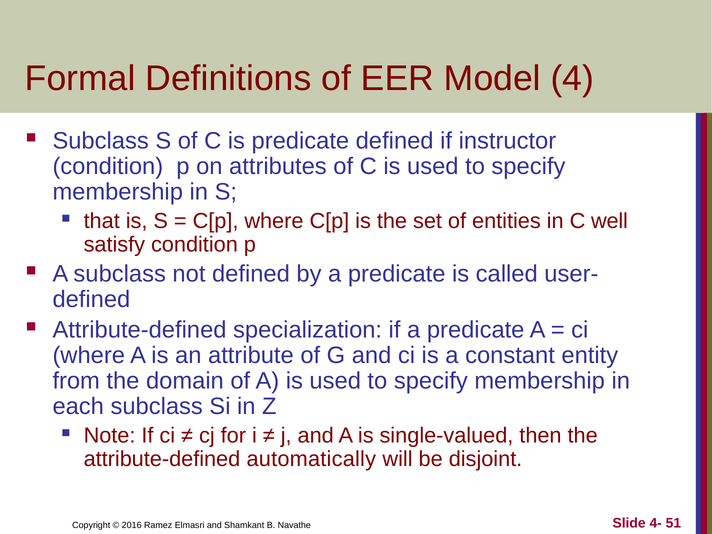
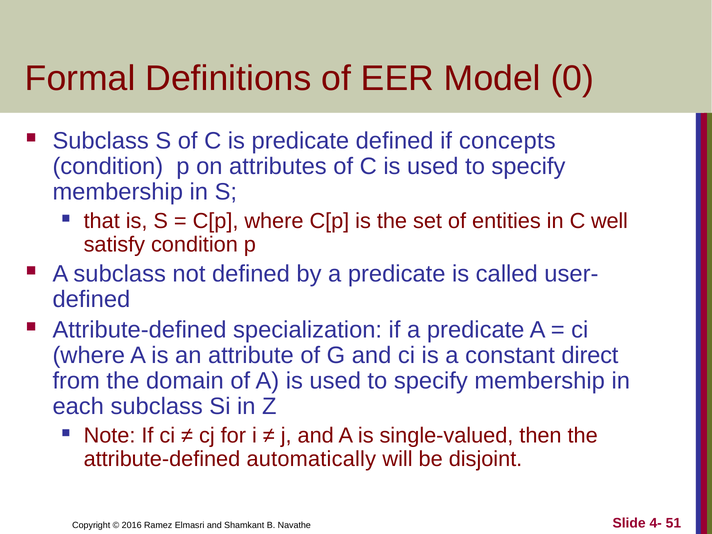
4: 4 -> 0 (572, 78)
instructor: instructor -> concepts (507, 141)
entity: entity -> direct (590, 355)
